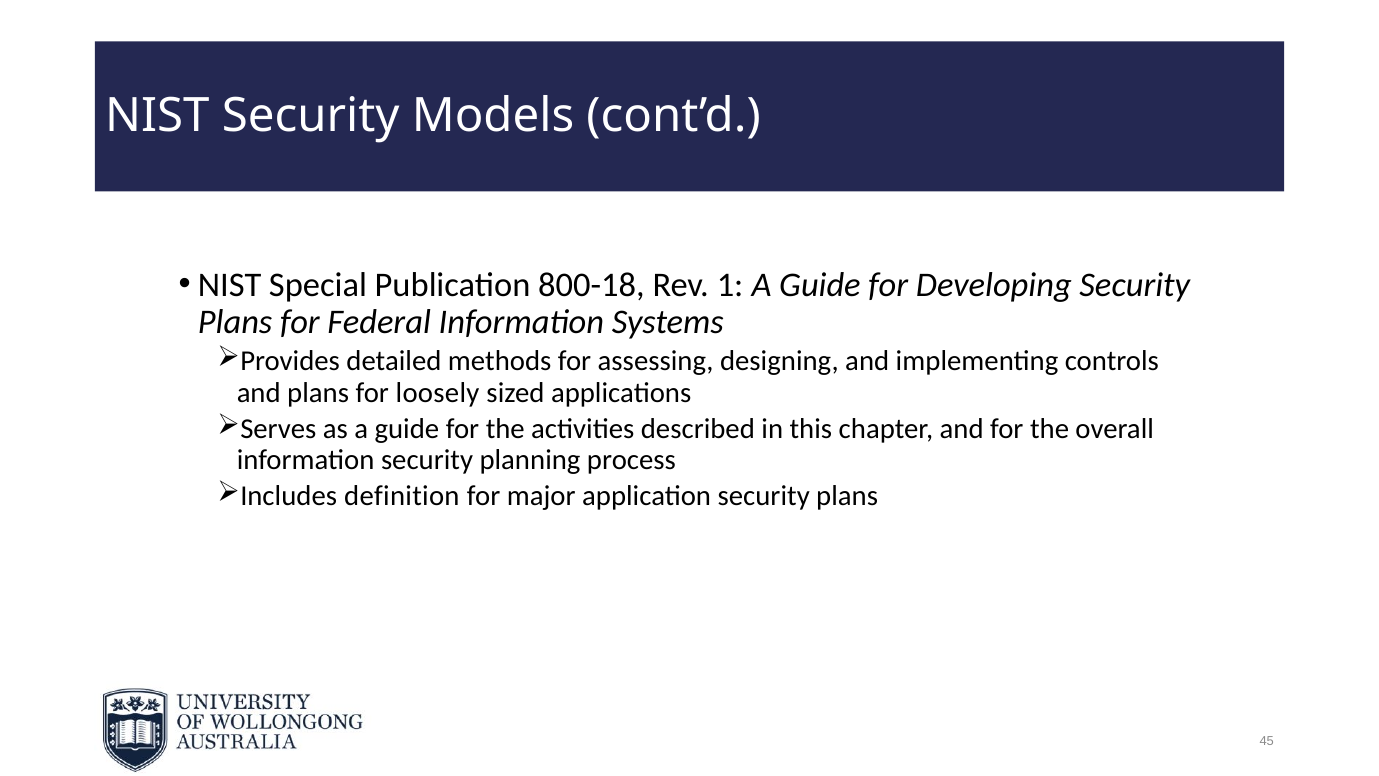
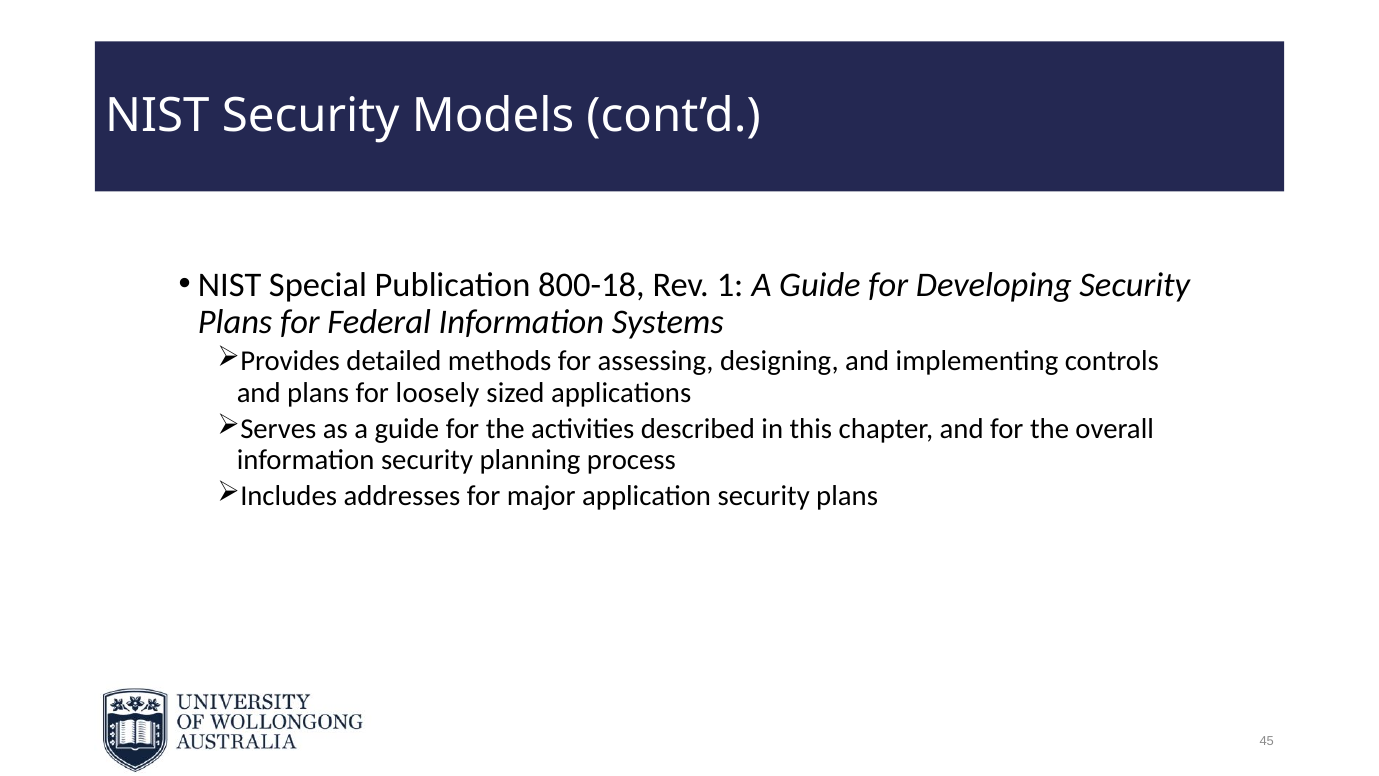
definition: definition -> addresses (402, 496)
